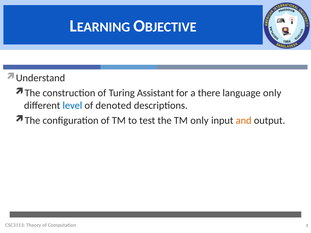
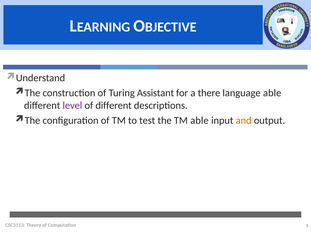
language only: only -> able (272, 93)
level colour: blue -> purple (72, 106)
of denoted: denoted -> different (114, 106)
TM only: only -> able (199, 121)
